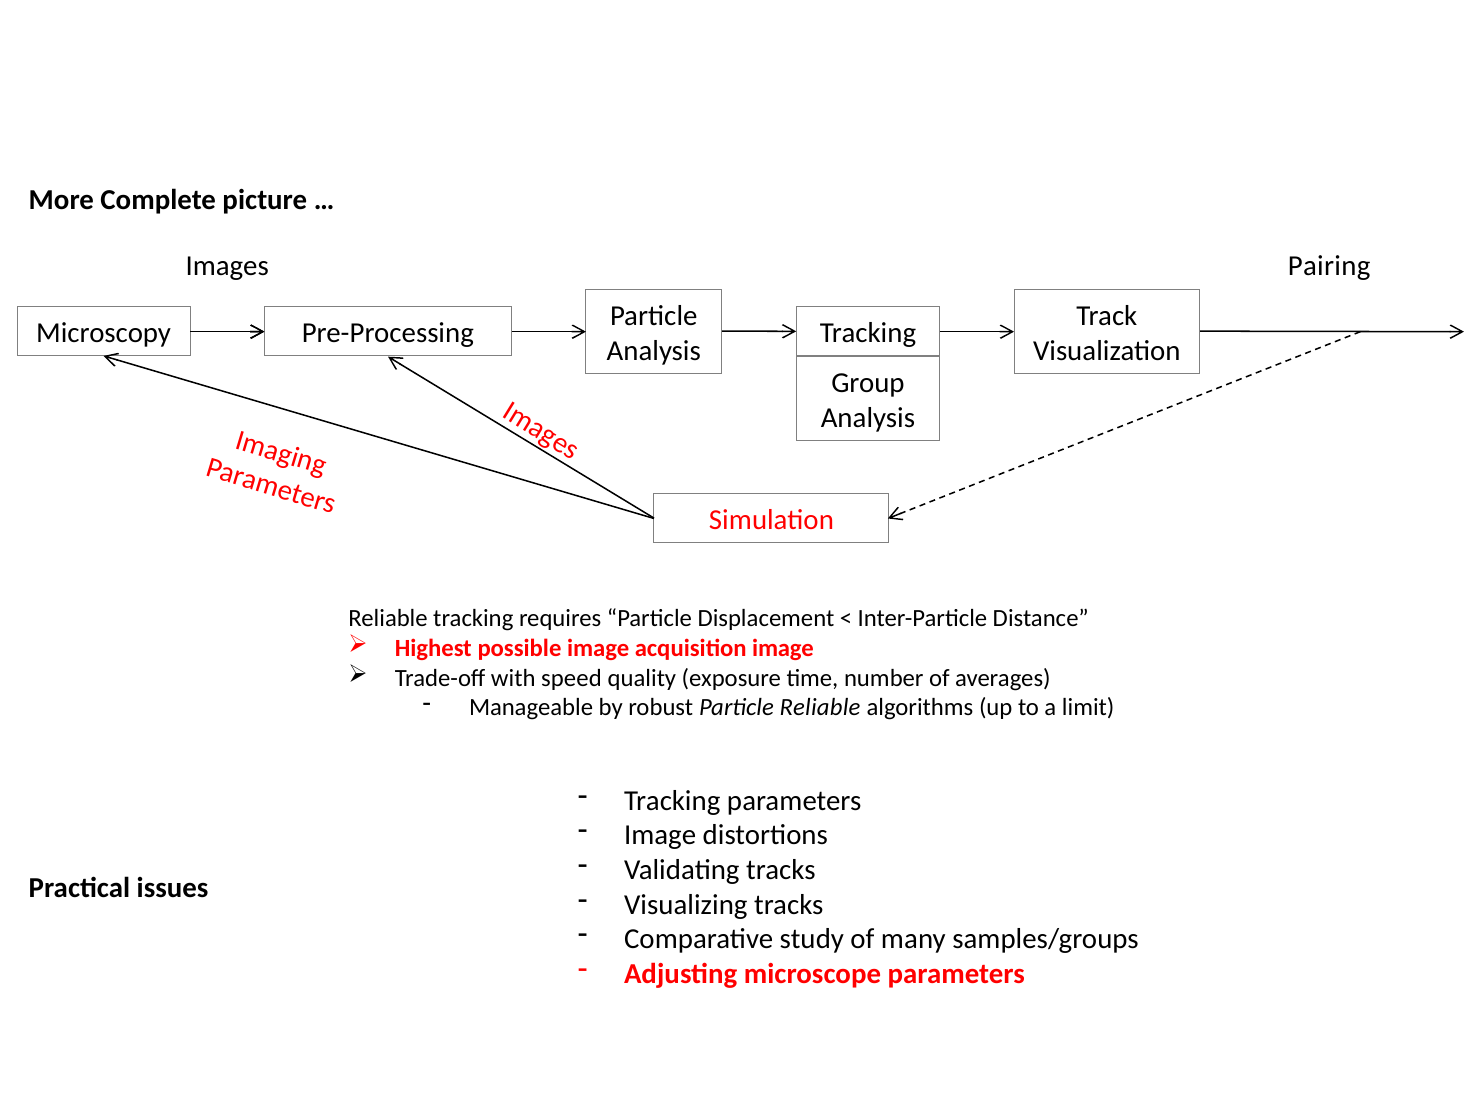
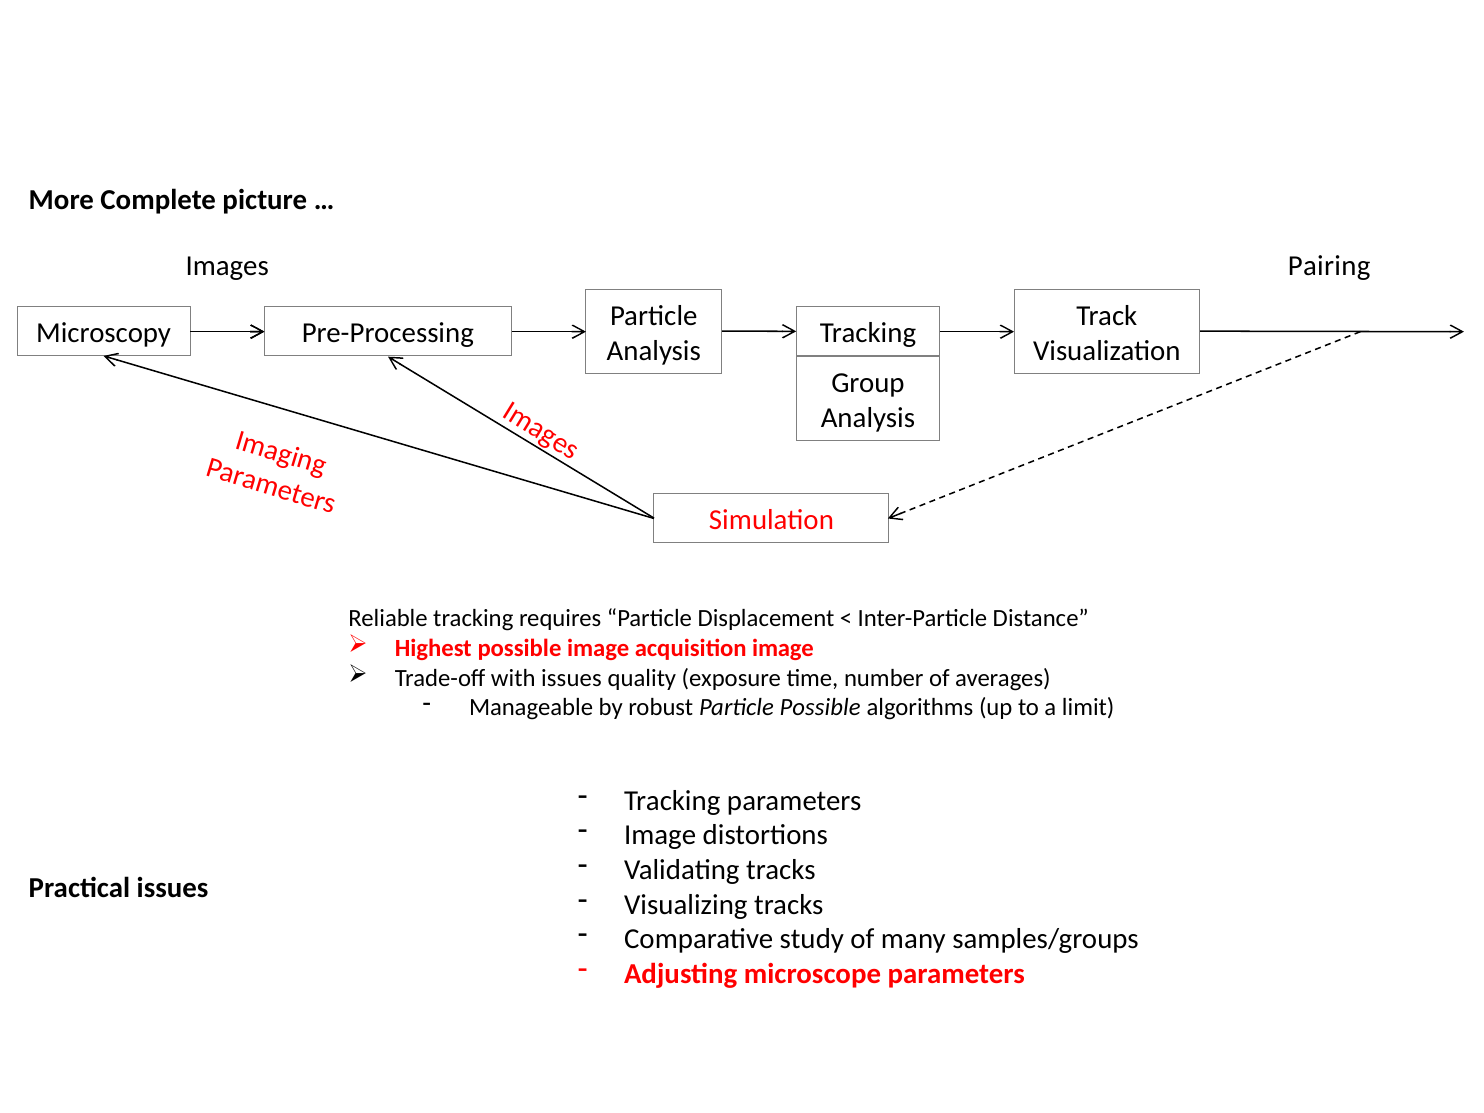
with speed: speed -> issues (571, 678)
Particle Reliable: Reliable -> Possible (820, 708)
